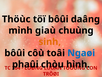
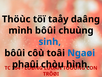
töï bôûi: bôûi -> taåy (58, 19)
mình giaù: giaù -> bôûi (45, 30)
sinh colour: orange -> blue (50, 42)
